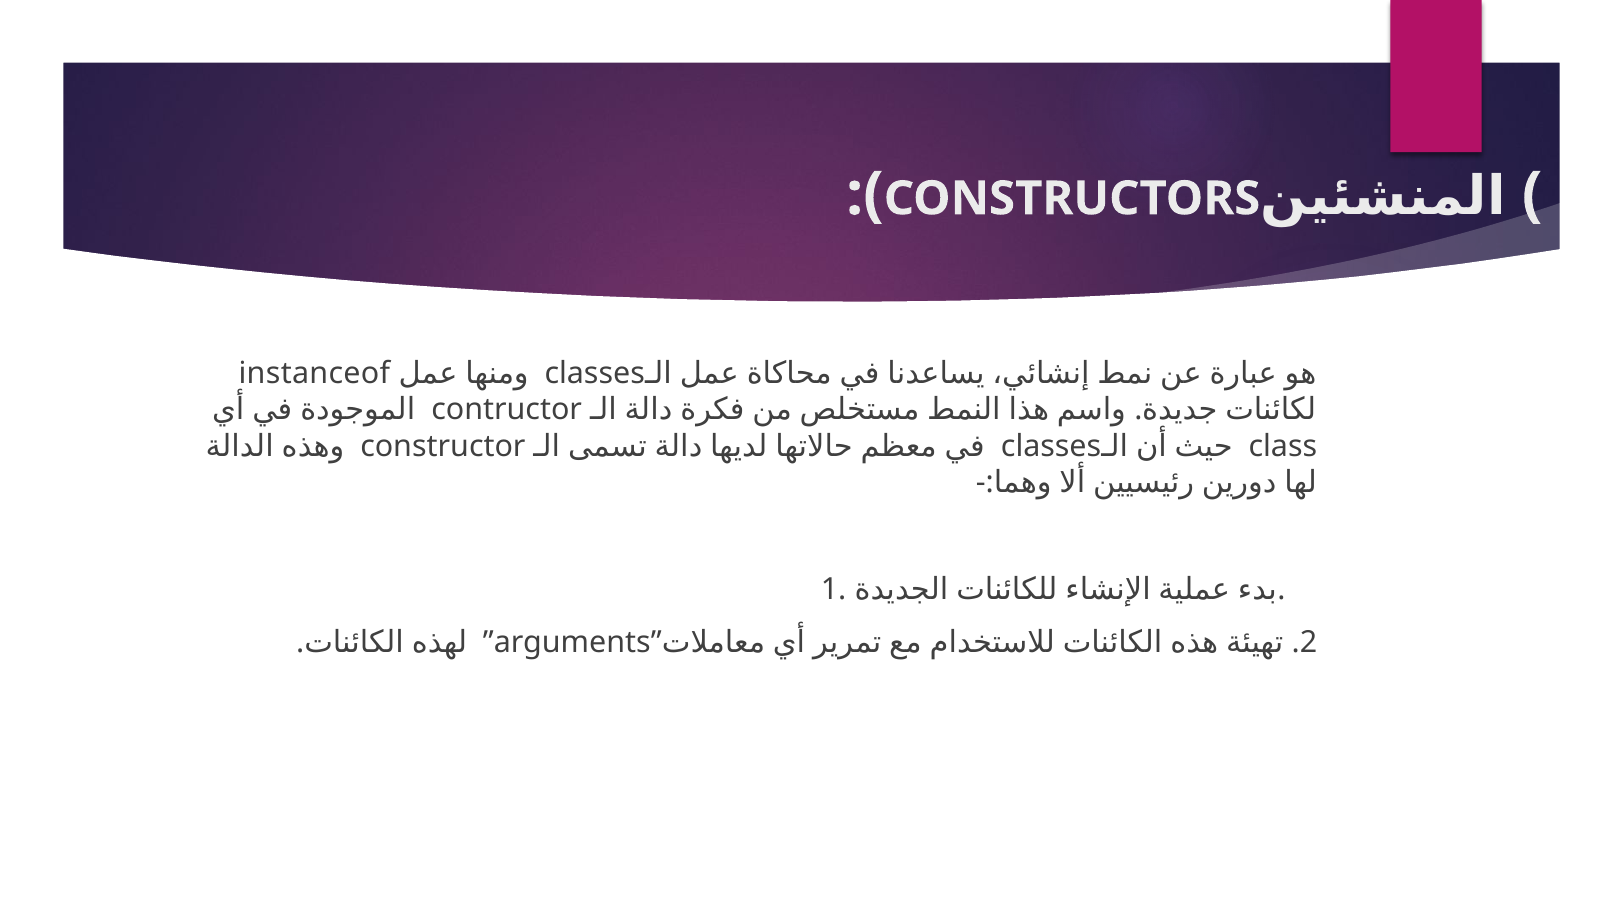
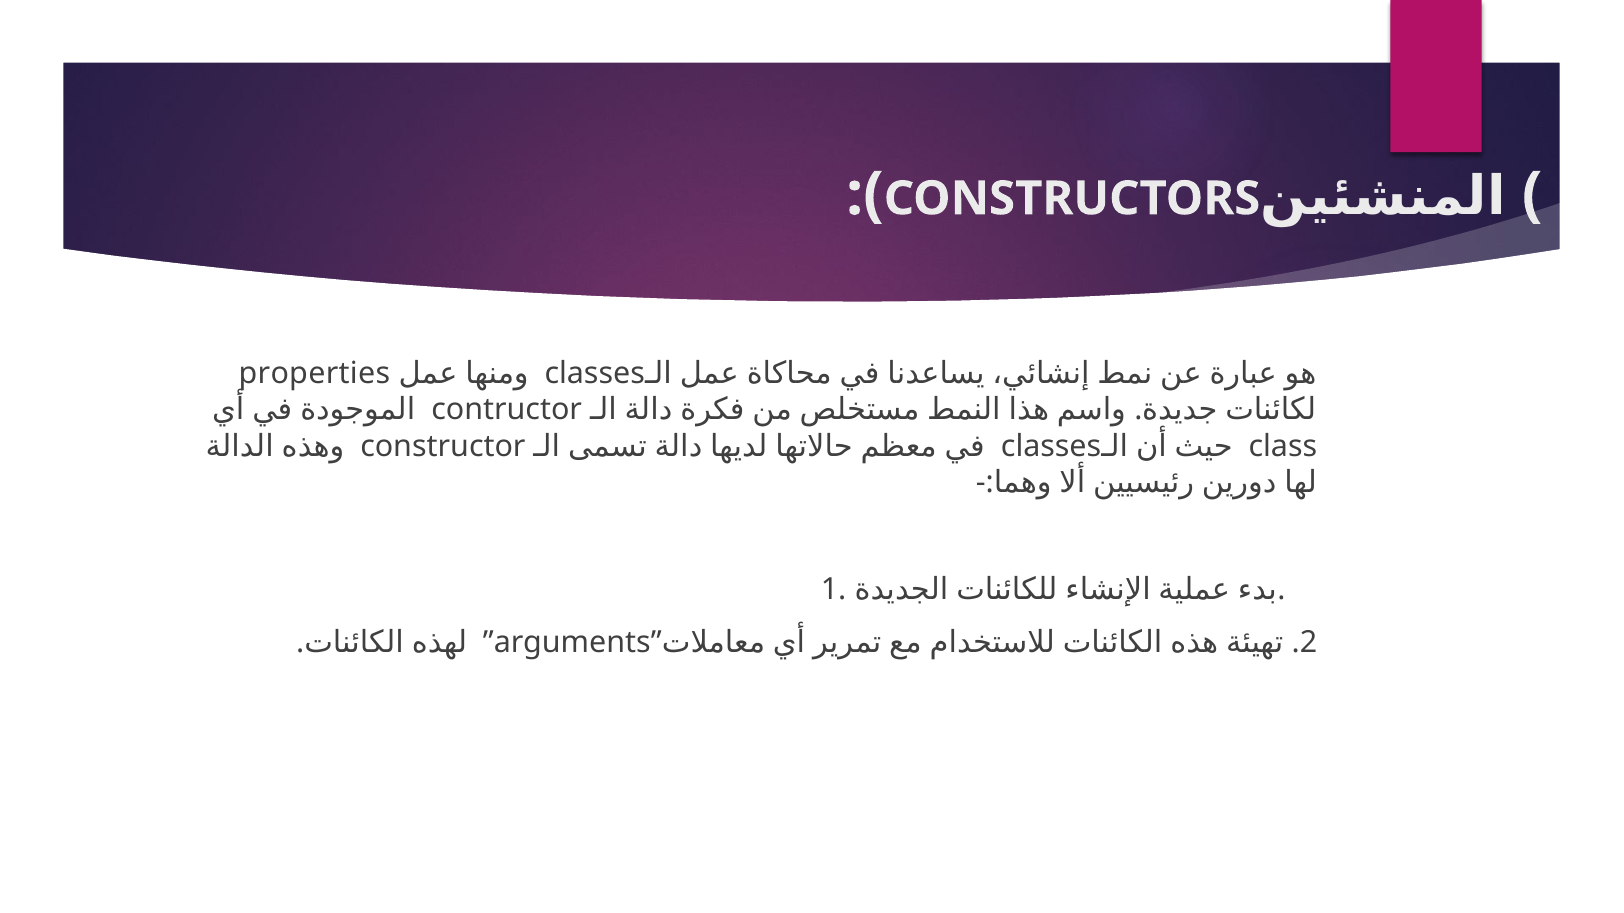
instanceof: instanceof -> properties (314, 373)
